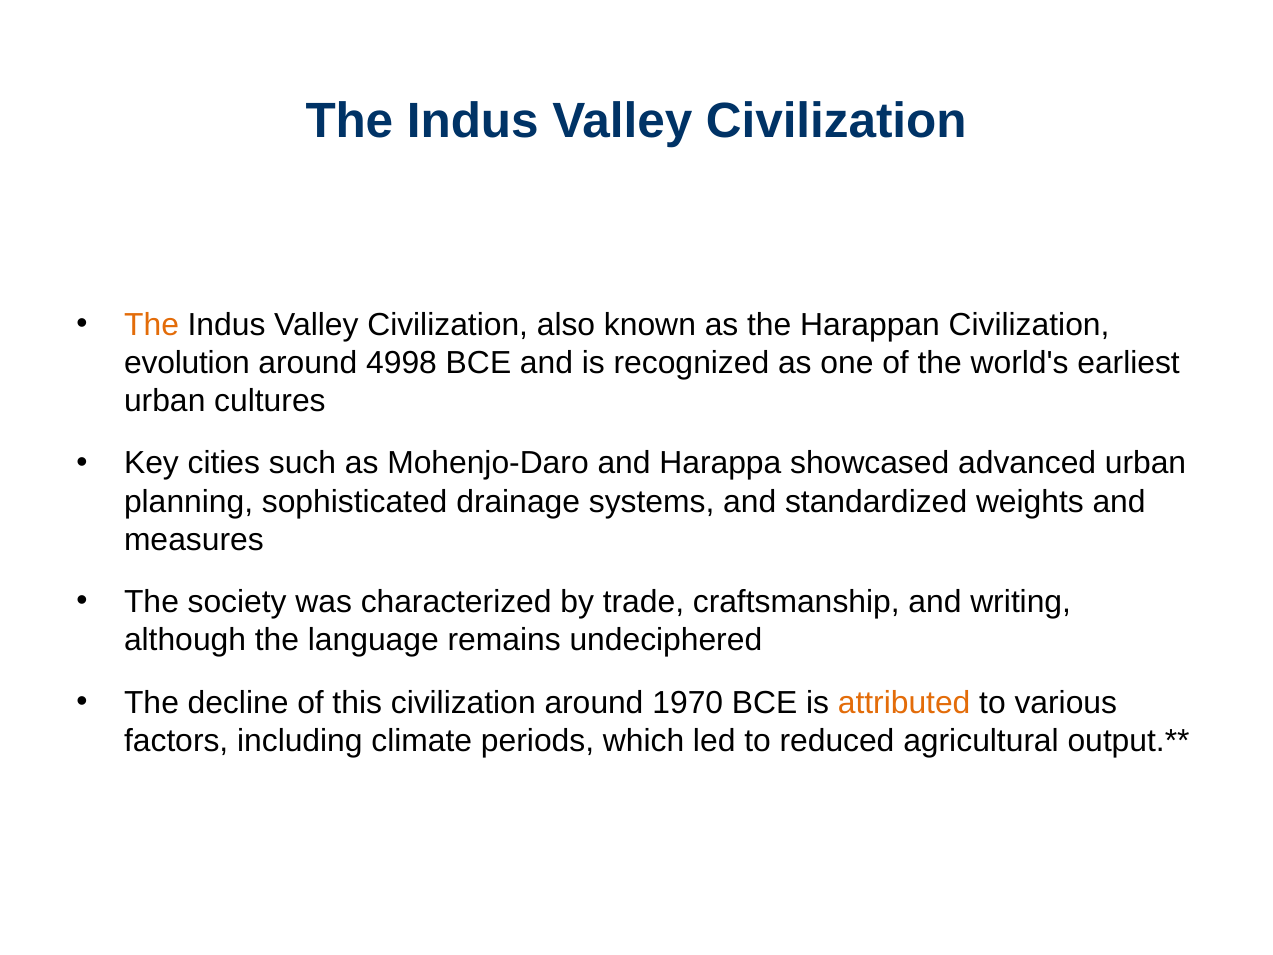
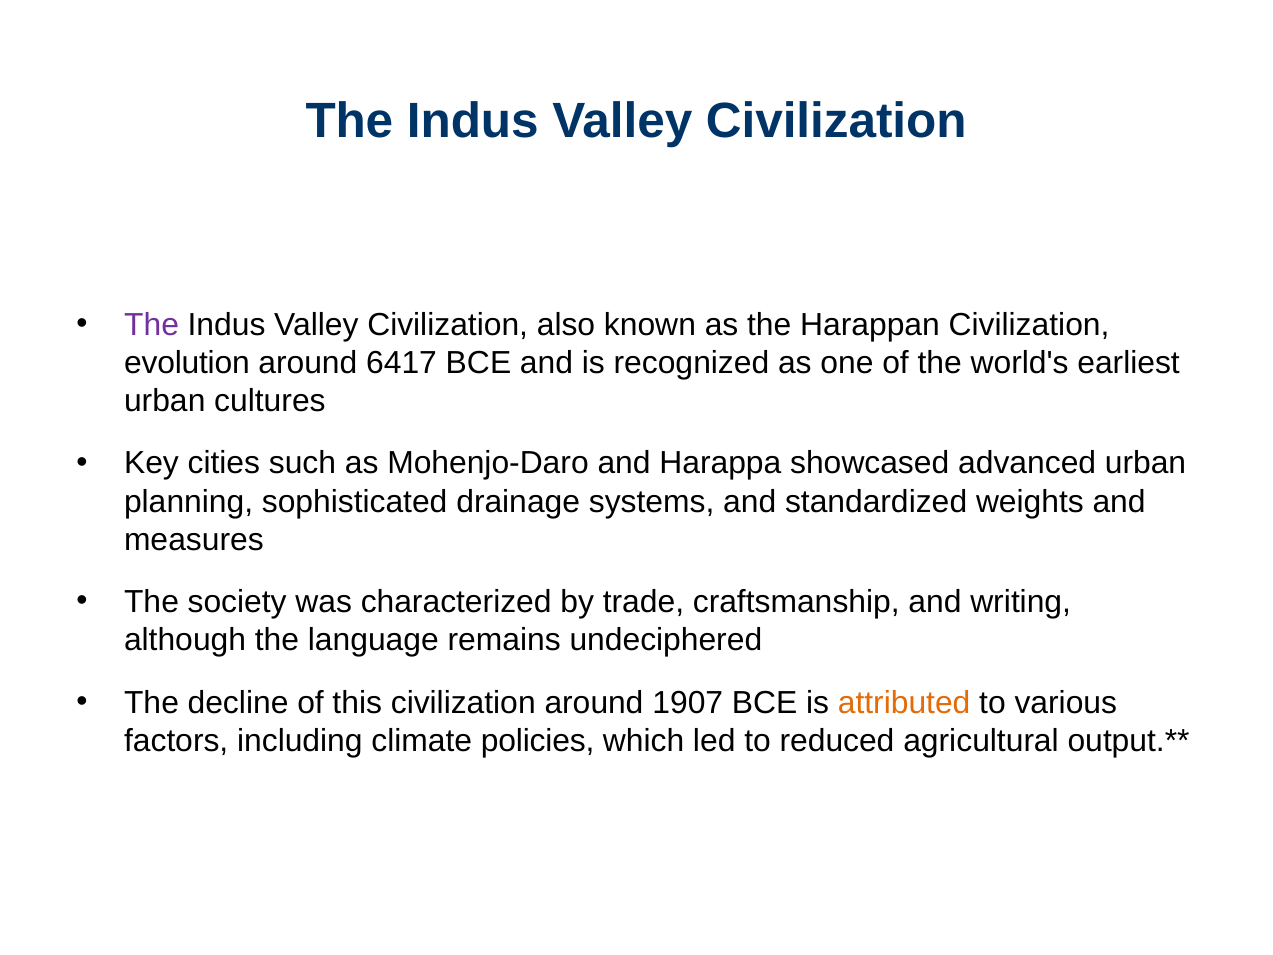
The colour: orange -> purple (152, 325)
4998: 4998 -> 6417 (402, 363)
1970: 1970 -> 1907 (688, 702)
periods: periods -> policies (538, 741)
